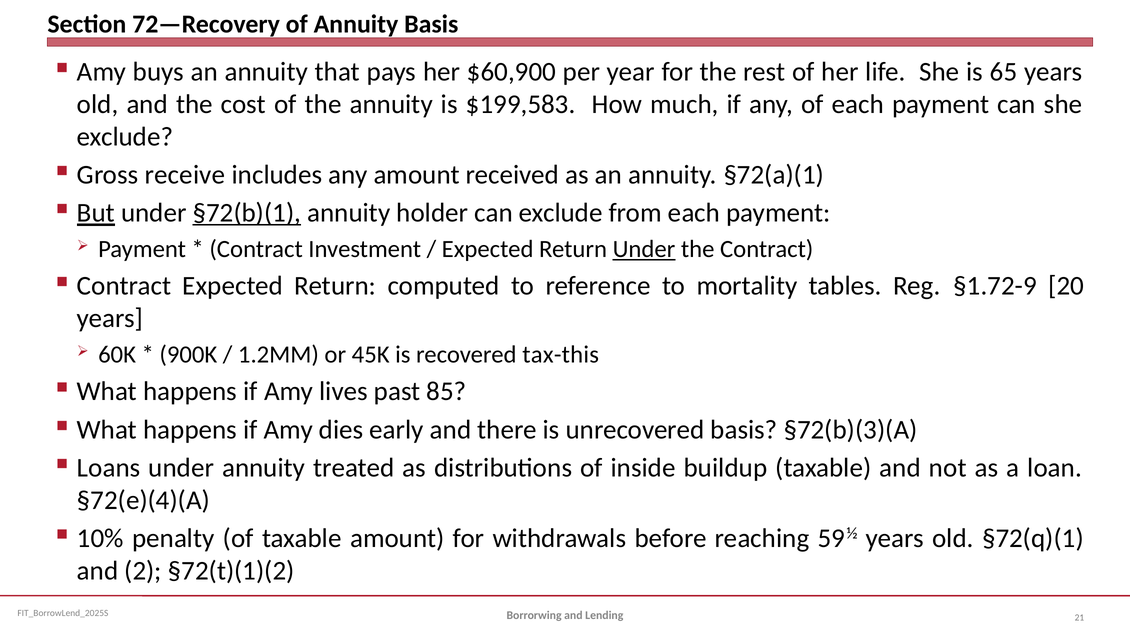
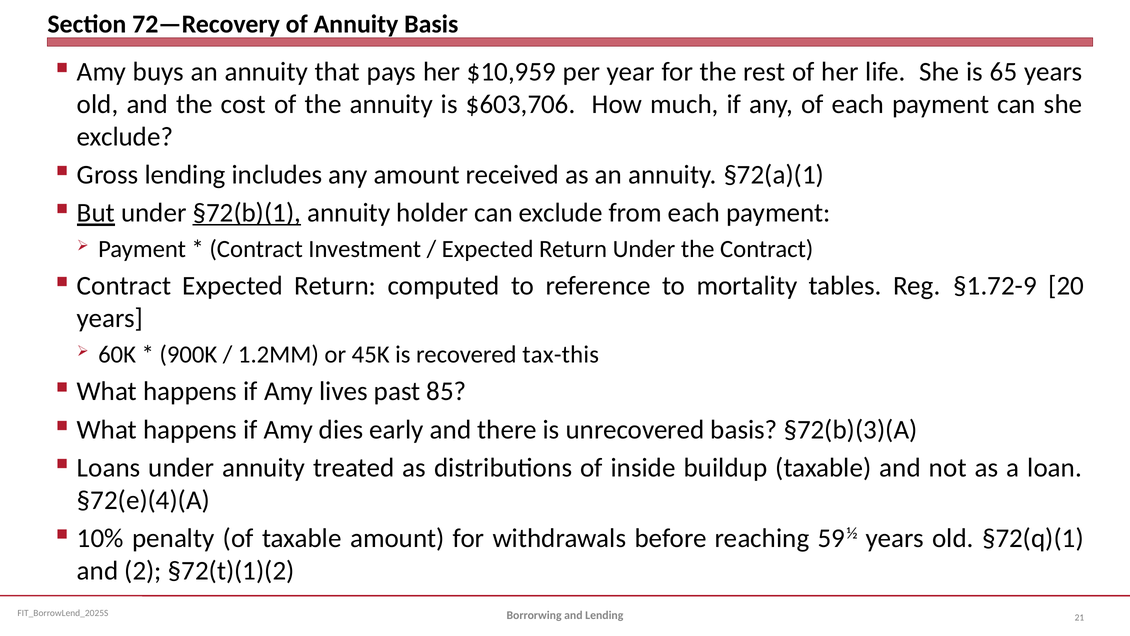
$60,900: $60,900 -> $10,959 (511, 72)
$199,583: $199,583 -> $603,706 (521, 104)
Gross receive: receive -> lending (185, 175)
Under underline: present -> none (644, 249)
